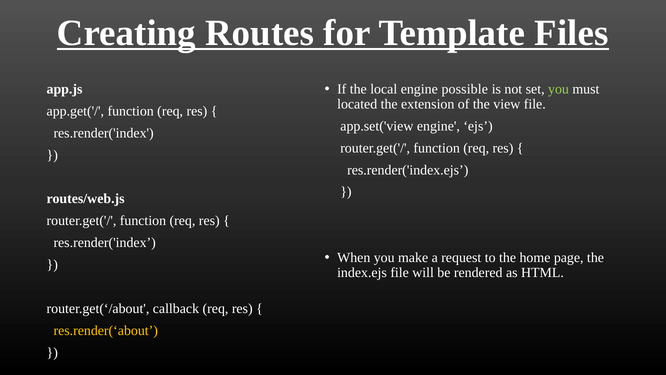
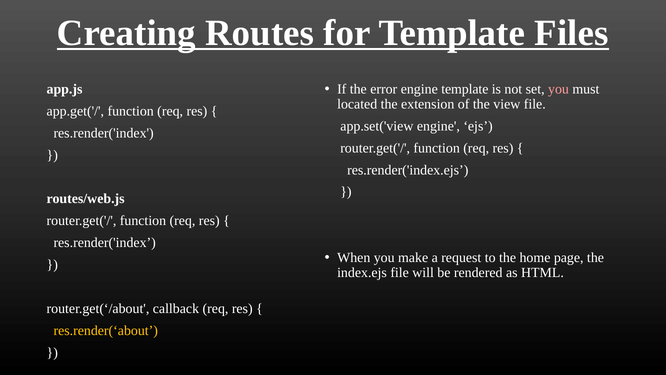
local: local -> error (384, 89)
engine possible: possible -> template (465, 89)
you colour: light green -> pink (558, 89)
